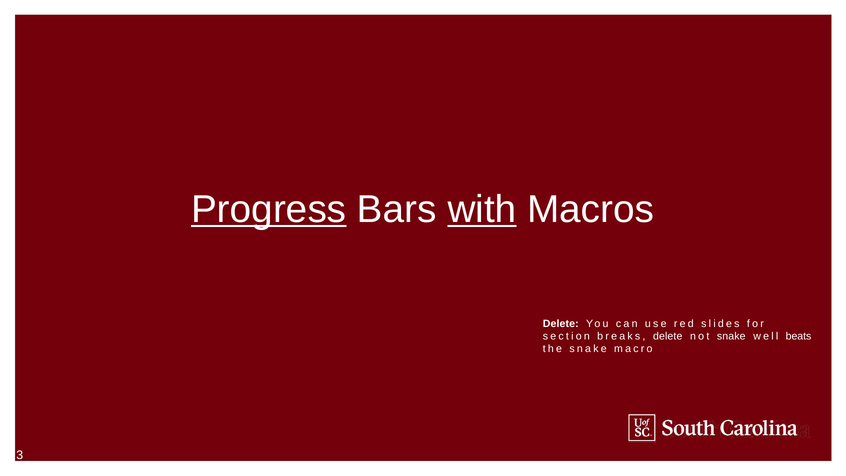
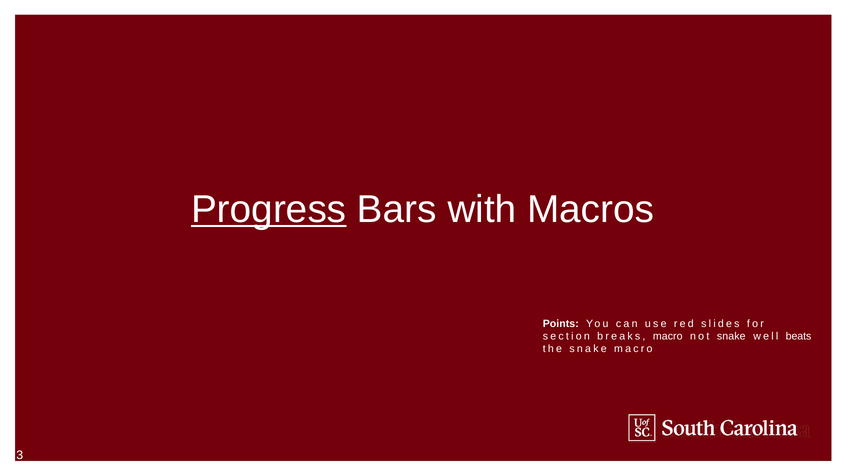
with underline: present -> none (482, 209)
Delete: Delete -> Points (561, 324)
breaks delete: delete -> macro (668, 336)
